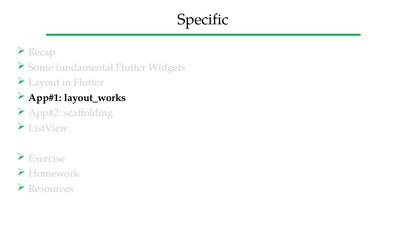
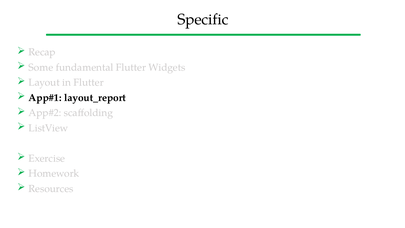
layout_works: layout_works -> layout_report (95, 98)
